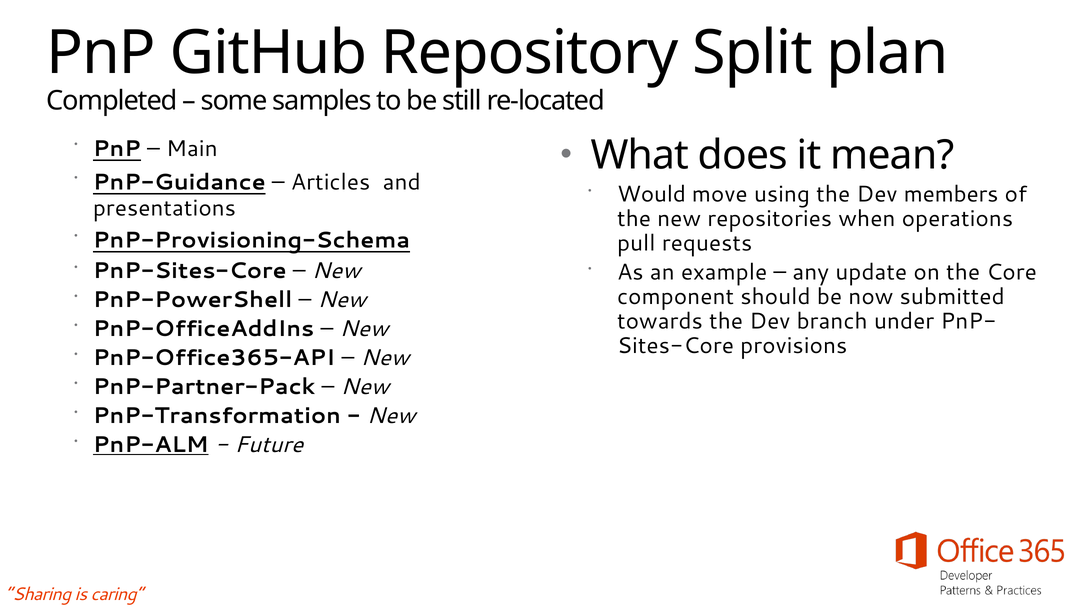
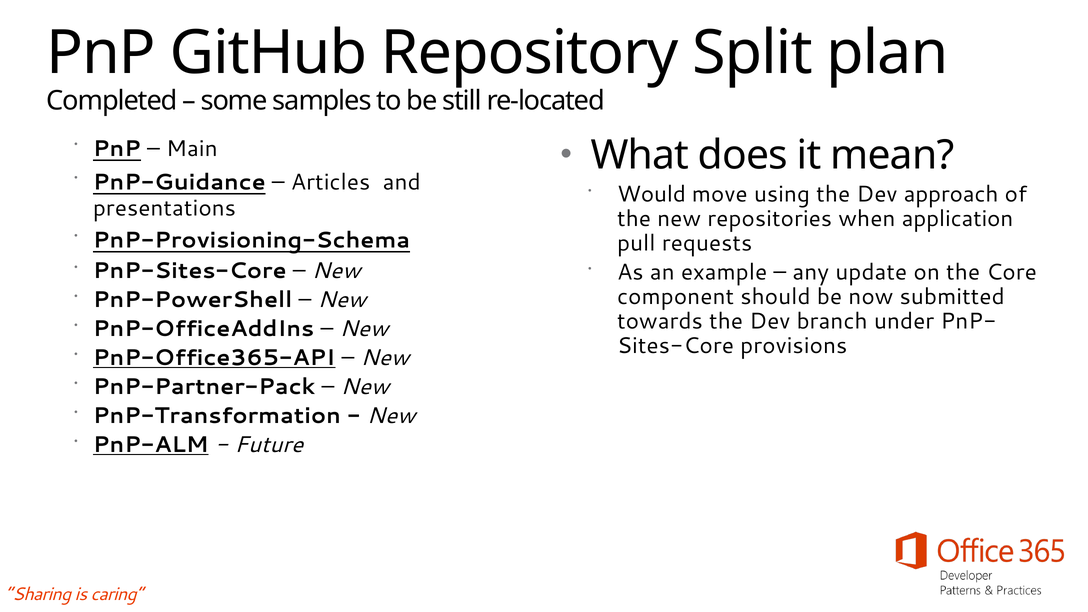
members: members -> approach (951, 194)
operations: operations -> application (958, 219)
PnP-Office365-API underline: none -> present (214, 358)
